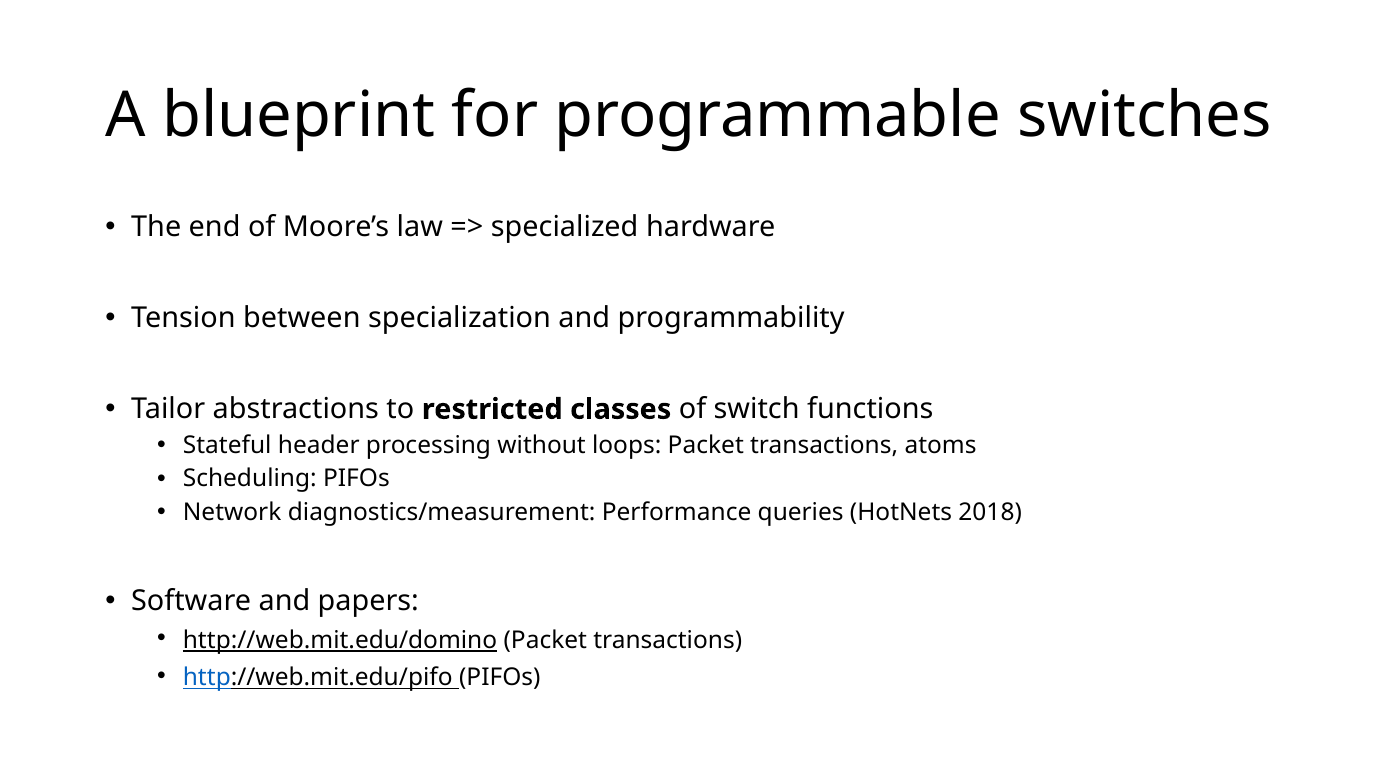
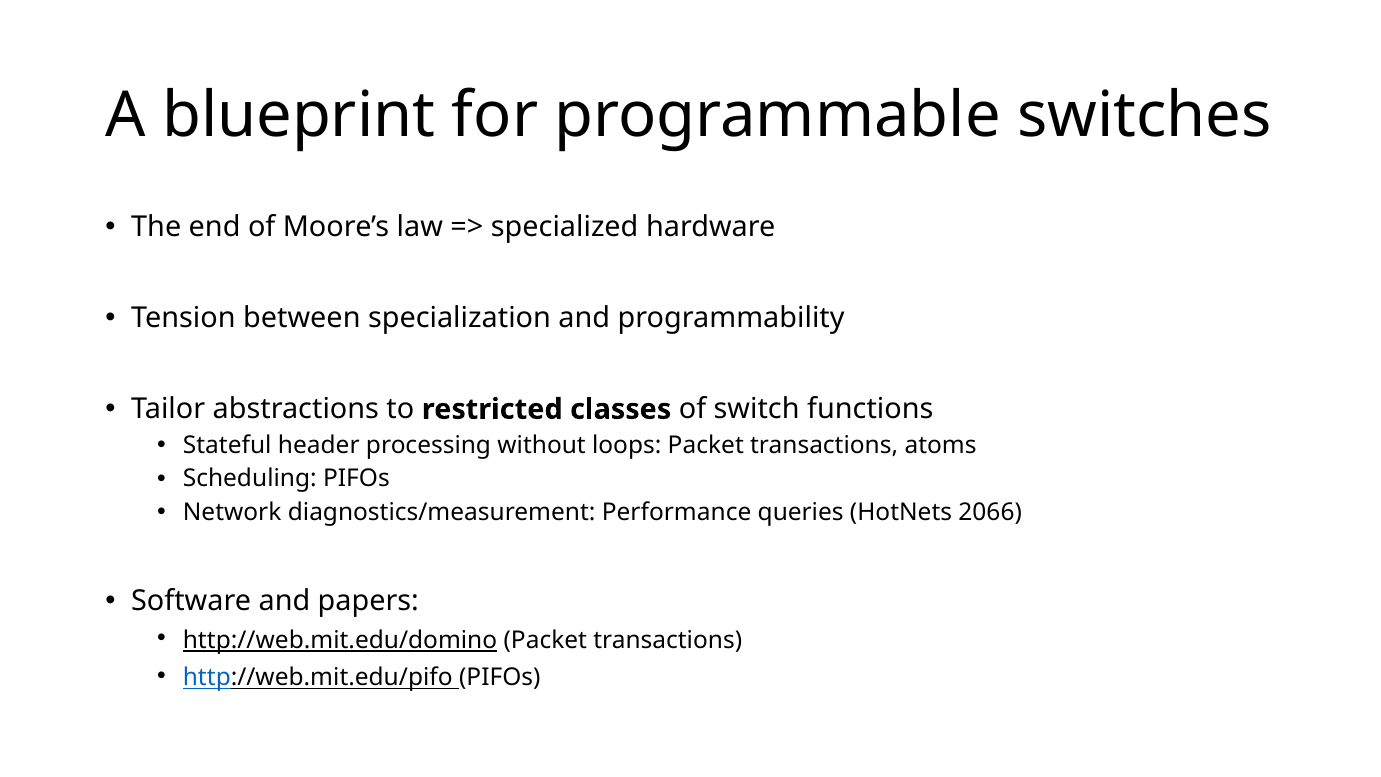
2018: 2018 -> 2066 (990, 512)
